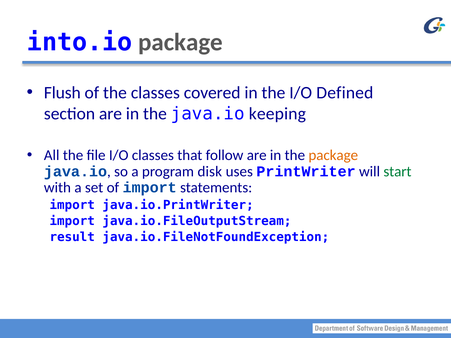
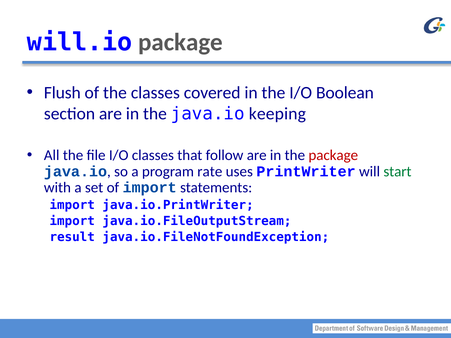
into.io: into.io -> will.io (80, 42)
Defined: Defined -> Boolean (345, 93)
package colour: orange -> red (333, 155)
disk: disk -> rate (210, 172)
